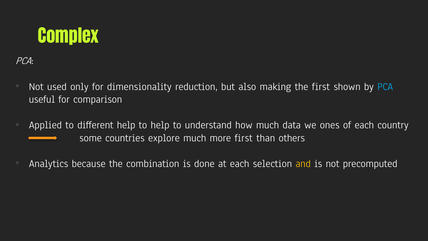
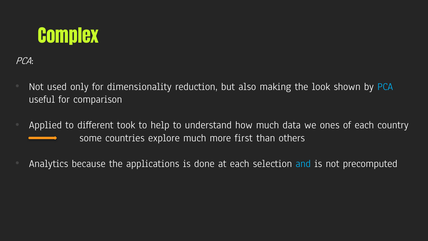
the first: first -> look (321, 86)
different help: help -> took (126, 125)
combination: combination -> applications (153, 163)
and colour: yellow -> light blue (303, 163)
